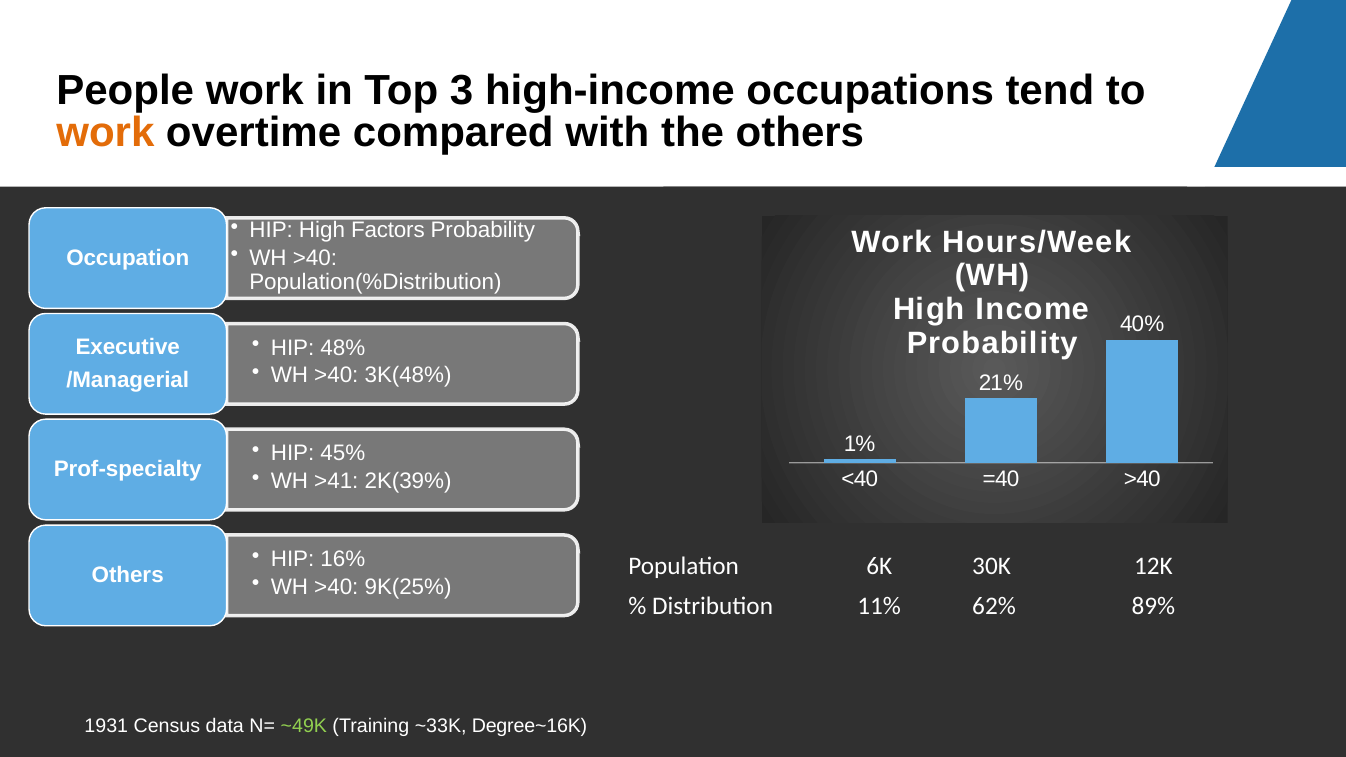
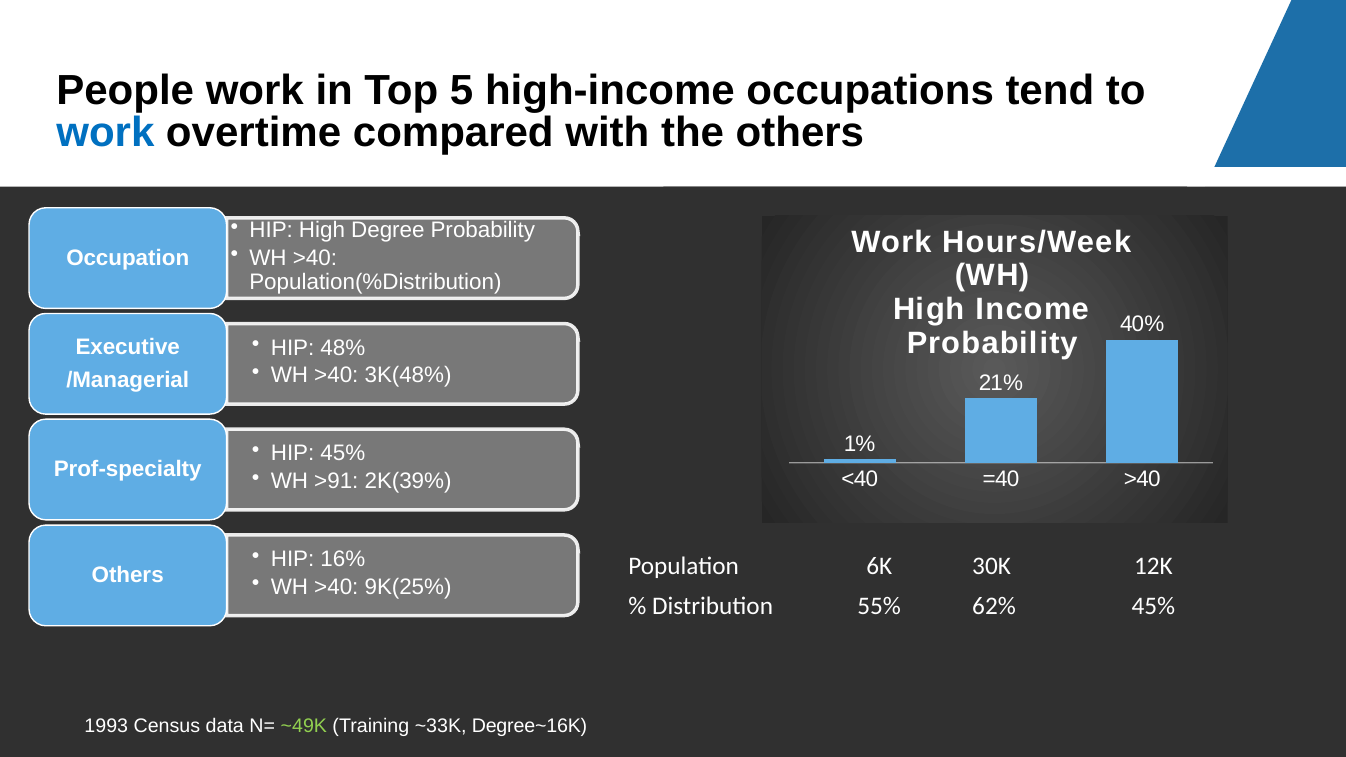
3: 3 -> 5 (462, 90)
work colour: orange -> blue (105, 133)
Factors: Factors -> Degree (388, 230)
>41: >41 -> >91 (336, 481)
11%: 11% -> 55% (879, 606)
62% 89%: 89% -> 45% (1153, 606)
1931: 1931 -> 1993 (106, 726)
